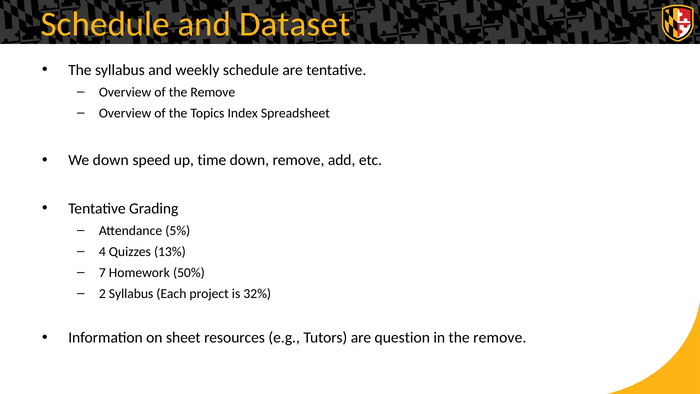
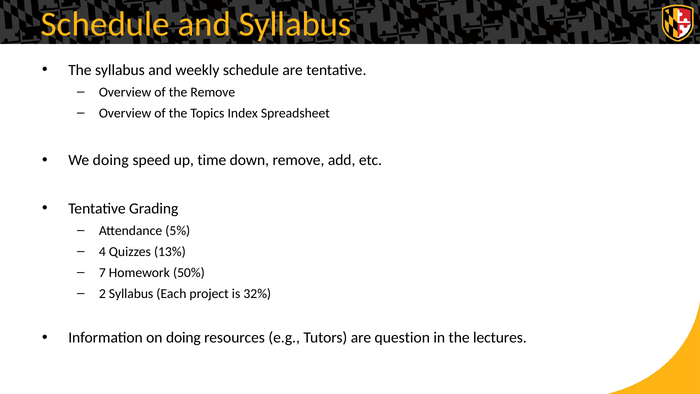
and Dataset: Dataset -> Syllabus (295, 24)
We down: down -> doing (111, 160)
on sheet: sheet -> doing (183, 338)
in the remove: remove -> lectures (500, 338)
